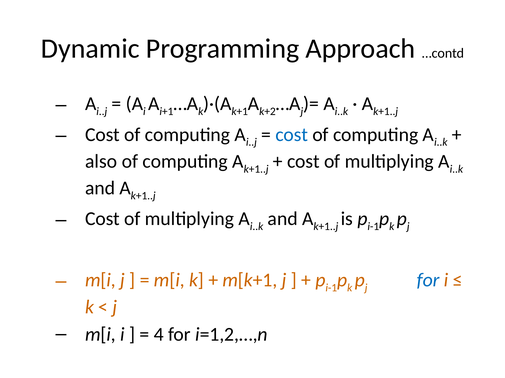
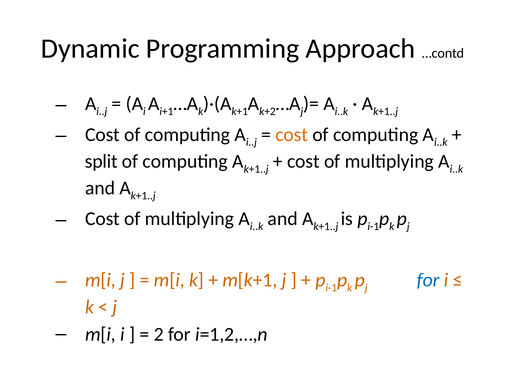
cost colour: blue -> orange (292, 135)
also: also -> split (101, 162)
4: 4 -> 2 (159, 335)
